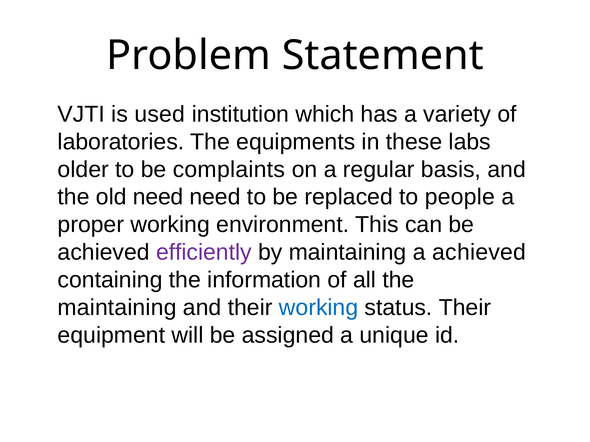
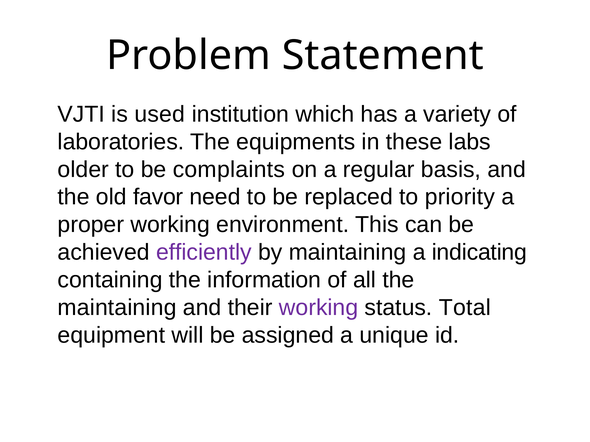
old need: need -> favor (158, 197)
people: people -> priority (460, 197)
a achieved: achieved -> indicating (479, 253)
working colour: blue -> purple (319, 308)
status Their: Their -> Total (465, 308)
